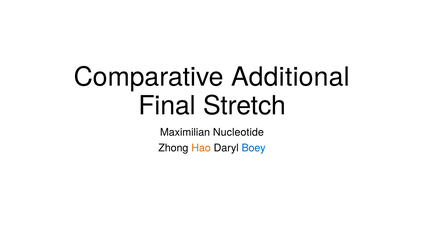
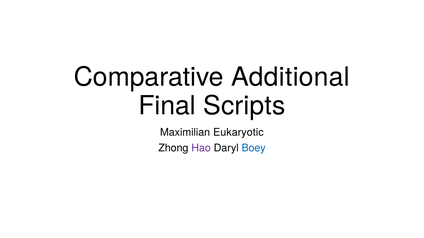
Stretch: Stretch -> Scripts (244, 106)
Nucleotide: Nucleotide -> Eukaryotic (238, 133)
Hao colour: orange -> purple (201, 148)
